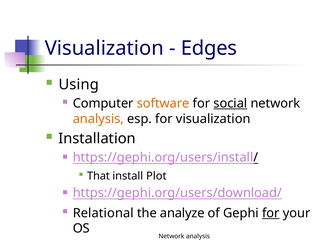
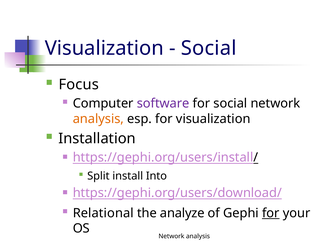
Edges: Edges -> Social (209, 48)
Using: Using -> Focus (79, 84)
software colour: orange -> purple (163, 103)
social underline: present -> none (230, 103)
That: That -> Split (98, 176)
Plot: Plot -> Into (156, 176)
